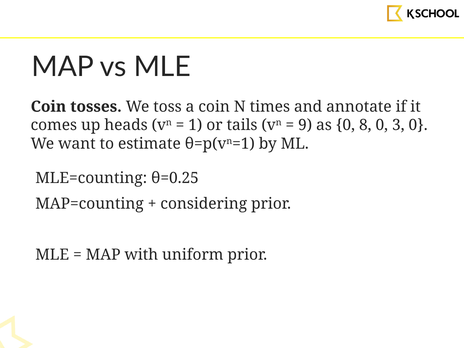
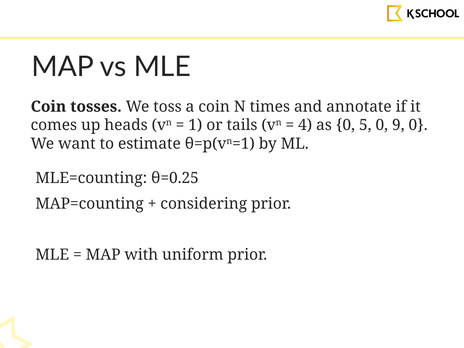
9: 9 -> 4 (305, 125)
8: 8 -> 5 (365, 125)
3: 3 -> 9 (398, 125)
